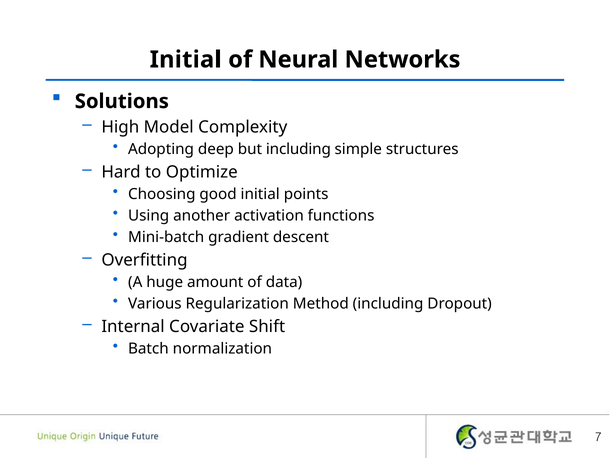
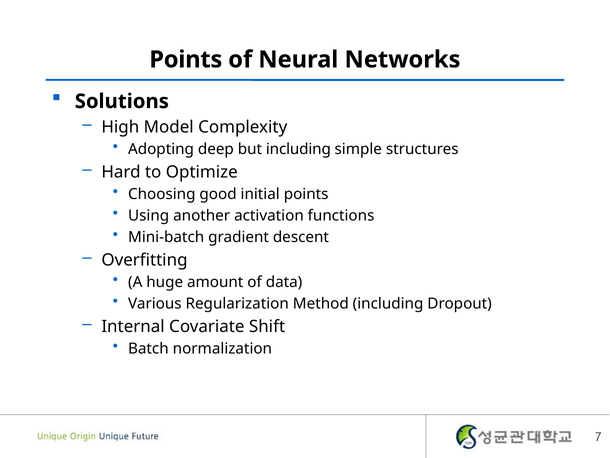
Initial: Initial -> Points (186, 60)
